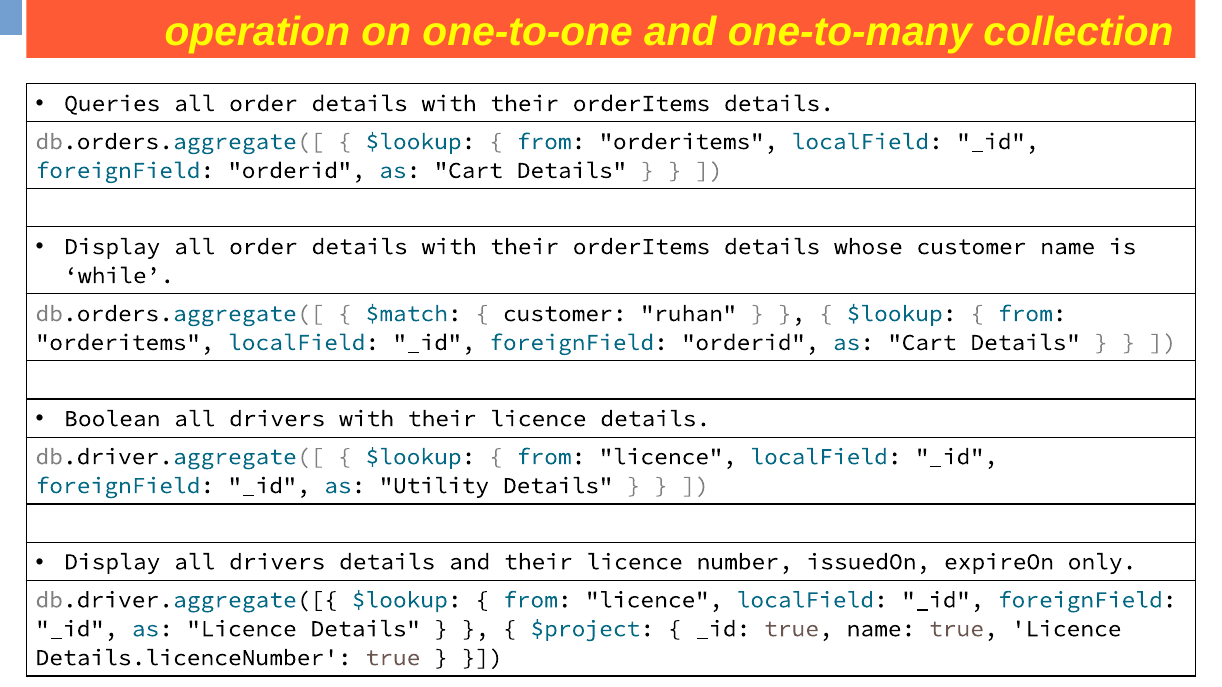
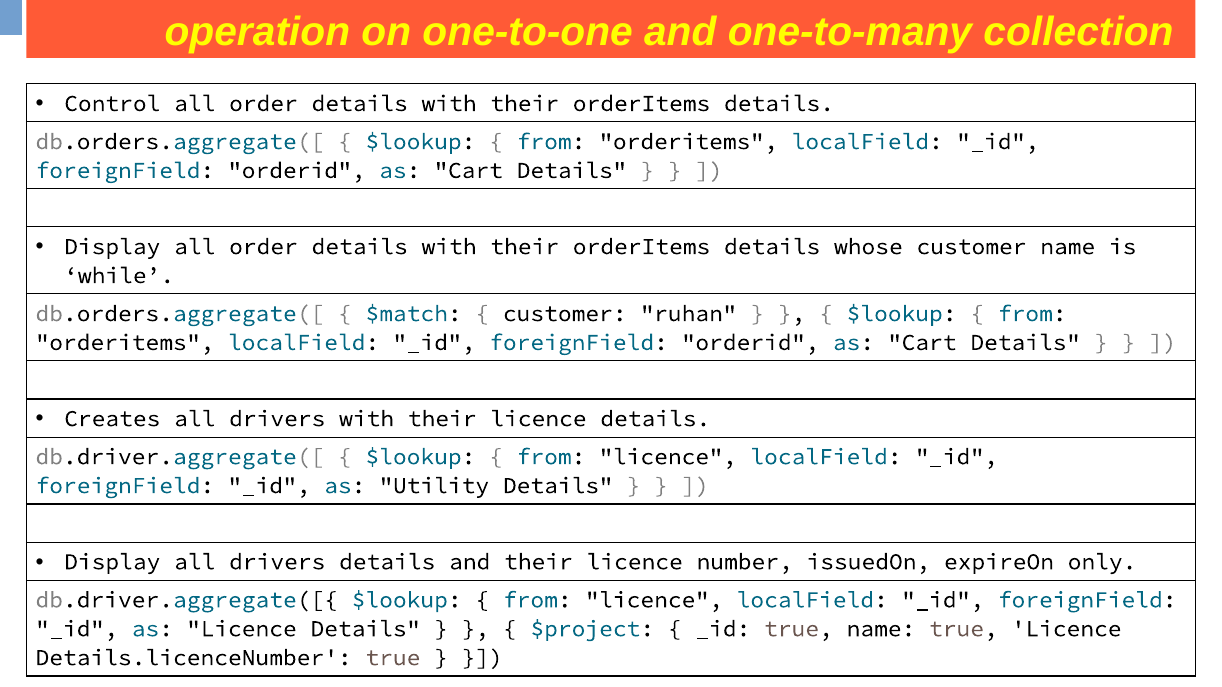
Queries: Queries -> Control (112, 103)
Boolean: Boolean -> Creates (112, 419)
